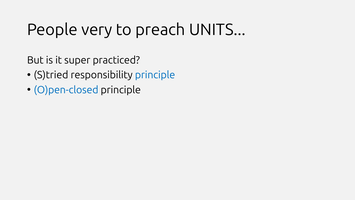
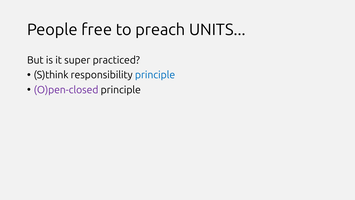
very: very -> free (97, 30)
S)tried: S)tried -> S)think (51, 75)
O)pen-closed colour: blue -> purple (66, 90)
